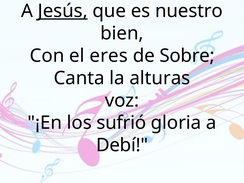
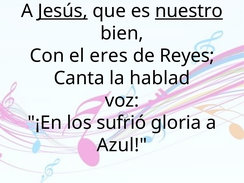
nuestro underline: none -> present (189, 11)
Sobre: Sobre -> Reyes (187, 56)
alturas: alturas -> hablad (160, 78)
Debí: Debí -> Azul (122, 145)
